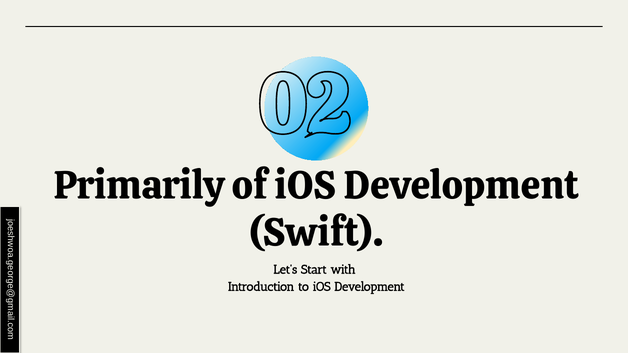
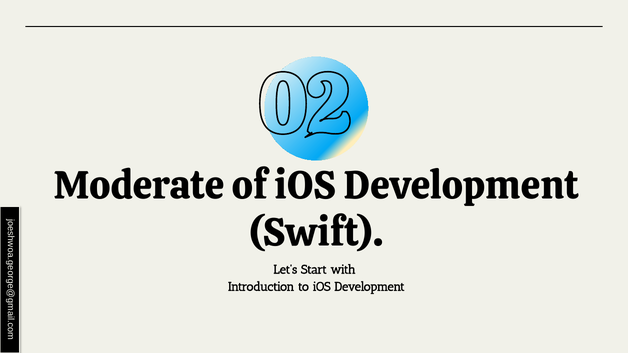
Primarily: Primarily -> Moderate (139, 186)
